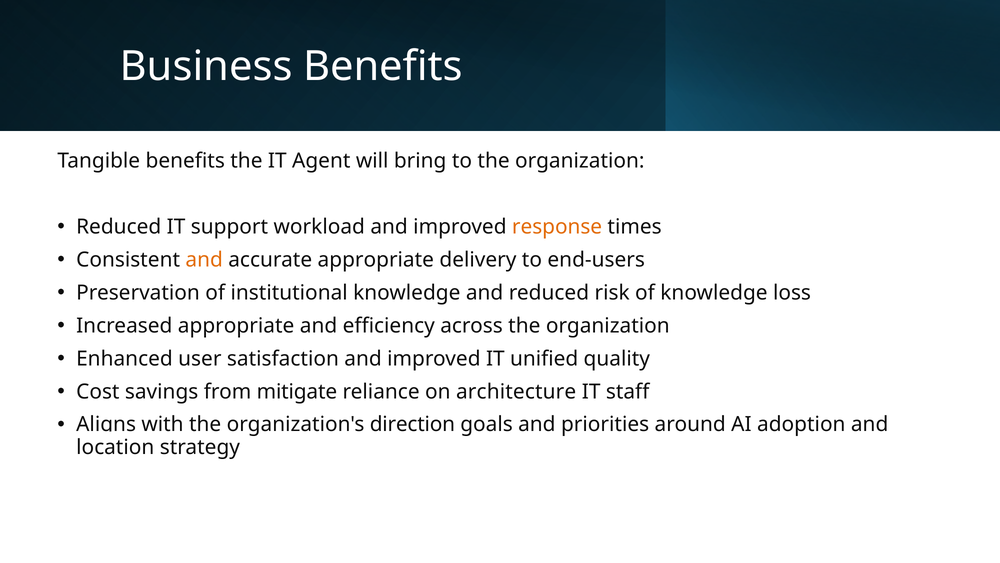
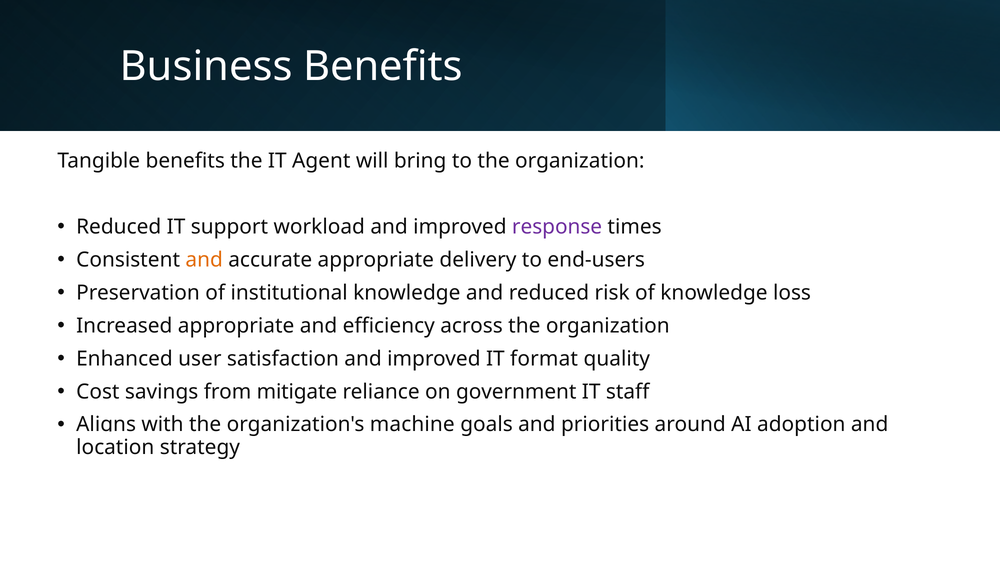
response colour: orange -> purple (557, 227)
unified: unified -> format (544, 358)
architecture: architecture -> government (516, 391)
direction: direction -> machine (412, 424)
